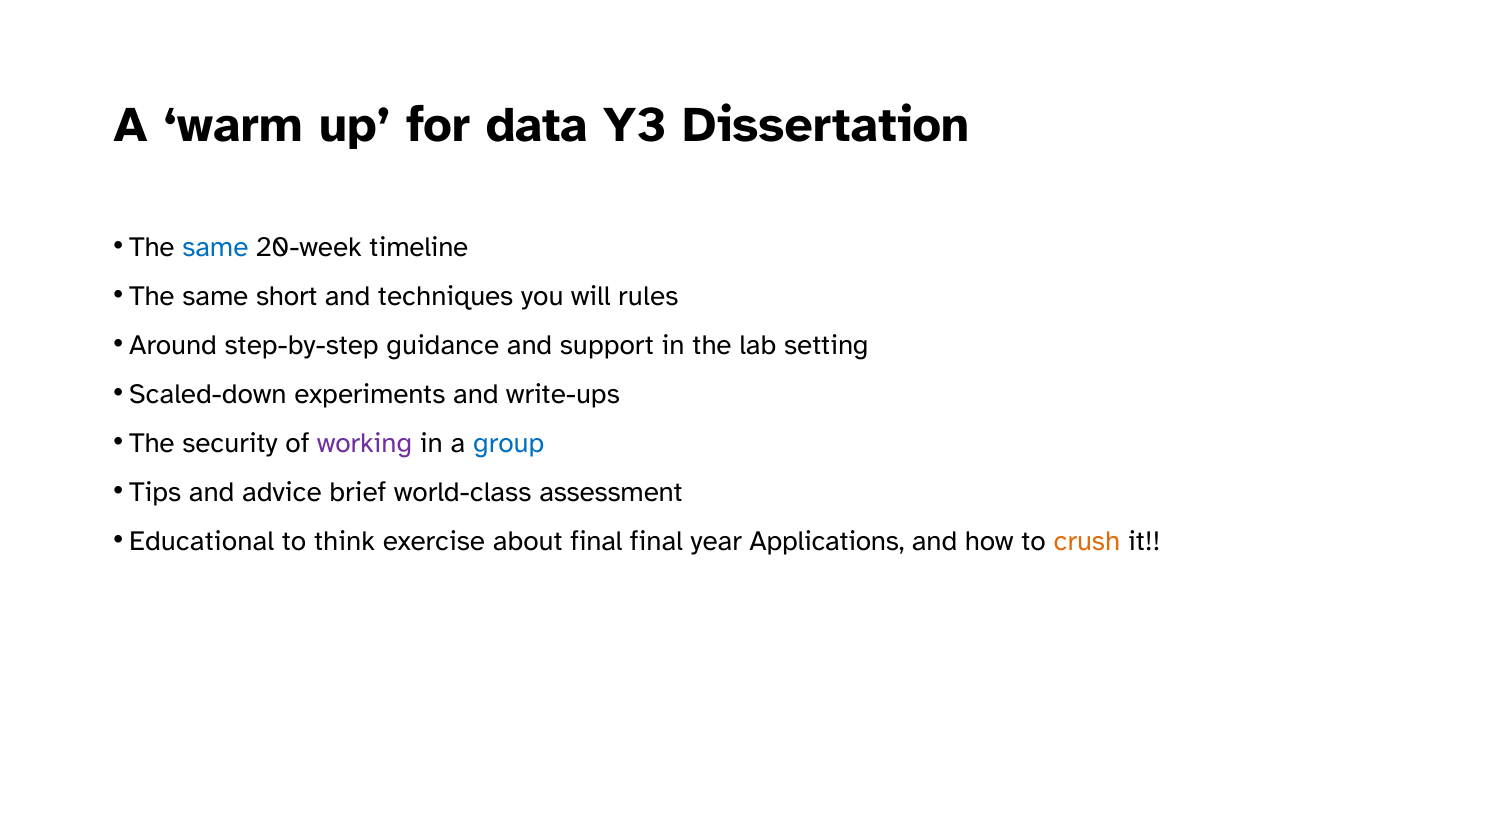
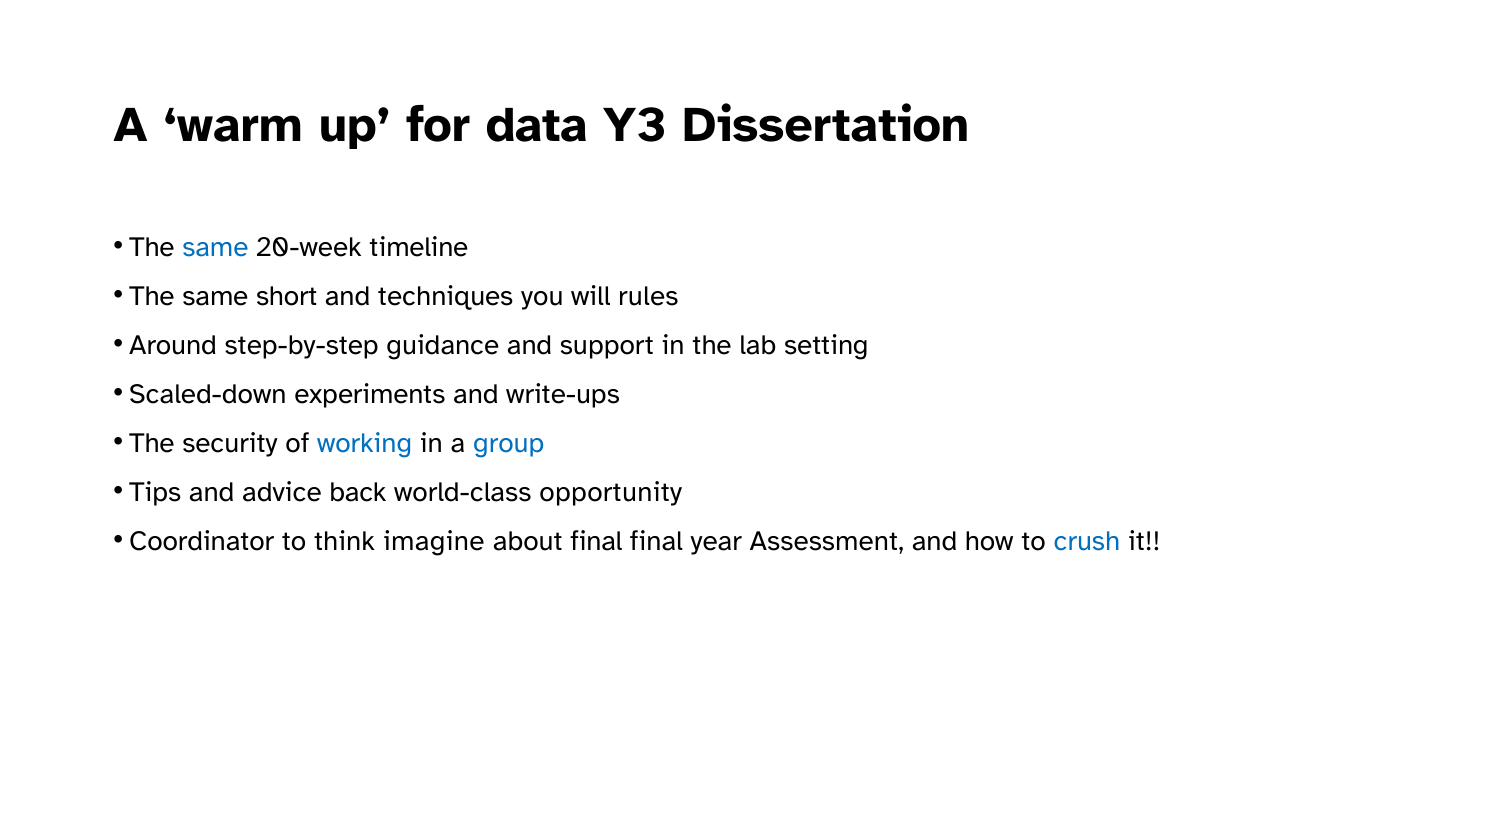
working colour: purple -> blue (365, 443)
brief: brief -> back (358, 492)
assessment: assessment -> opportunity (611, 492)
Educational: Educational -> Coordinator (202, 541)
exercise: exercise -> imagine (434, 541)
Applications: Applications -> Assessment (827, 541)
crush colour: orange -> blue (1087, 541)
